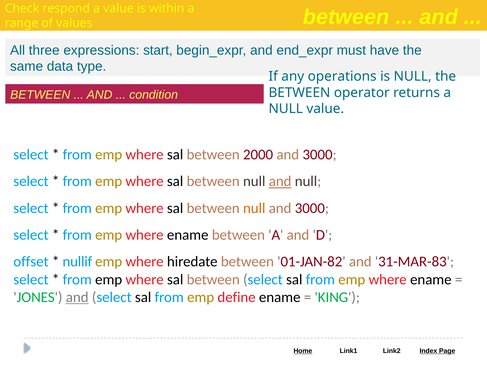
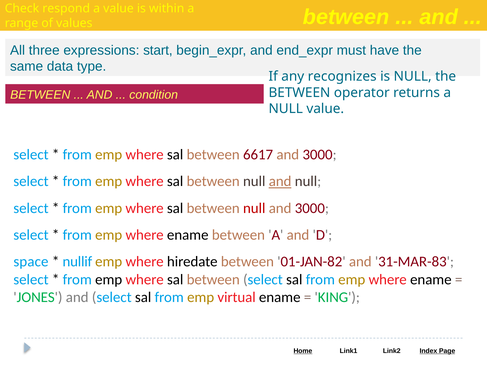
operations: operations -> recognizes (342, 76)
2000: 2000 -> 6617 (258, 155)
null colour: orange -> red (254, 208)
offset: offset -> space (31, 262)
and underline: present -> none (77, 298)
define: define -> virtual (237, 298)
